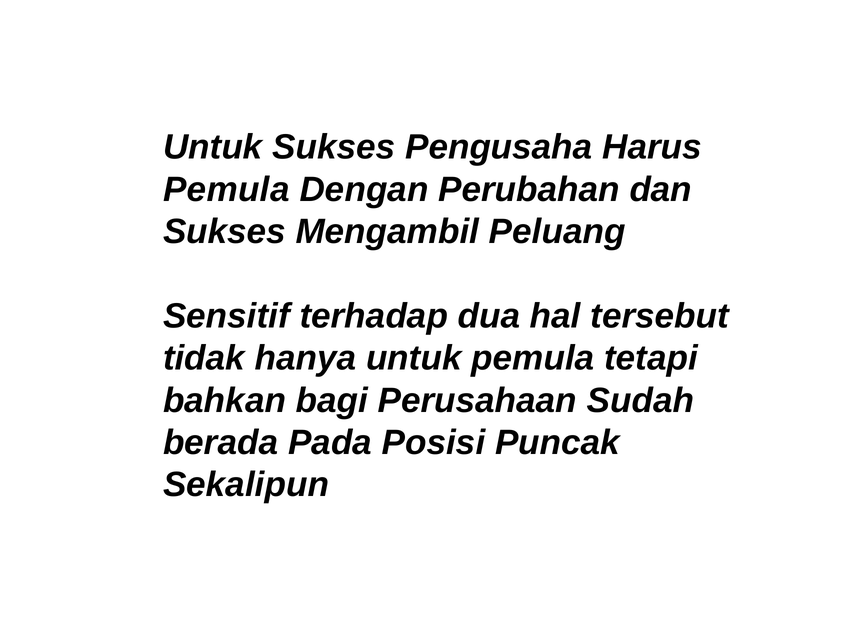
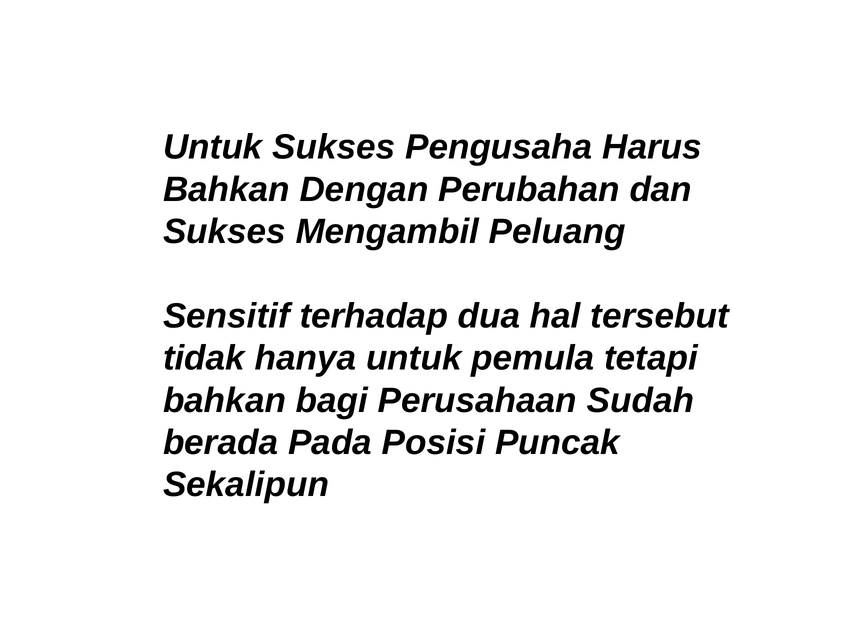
Pemula: Pemula -> Bahkan (226, 189)
